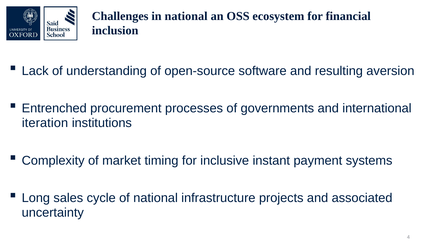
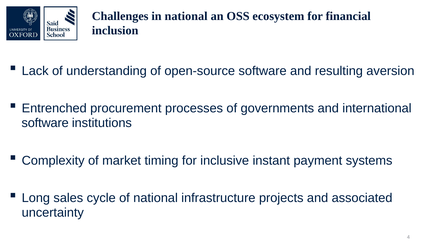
iteration: iteration -> software (45, 123)
